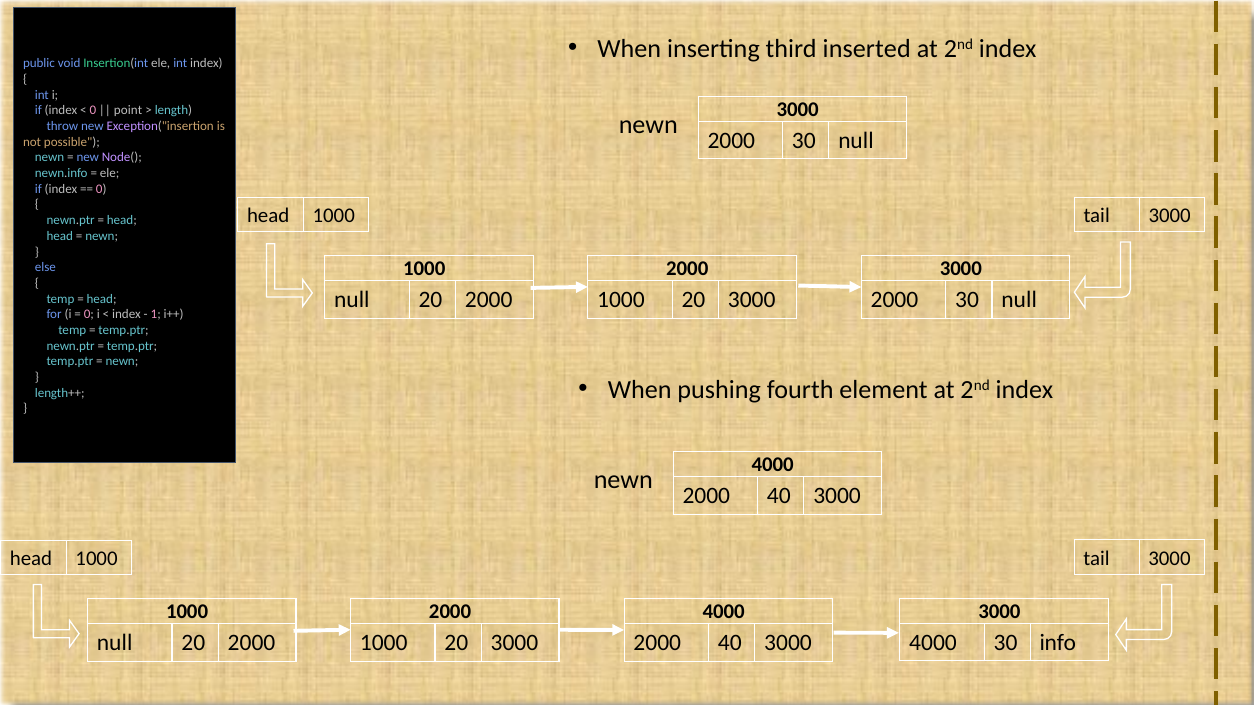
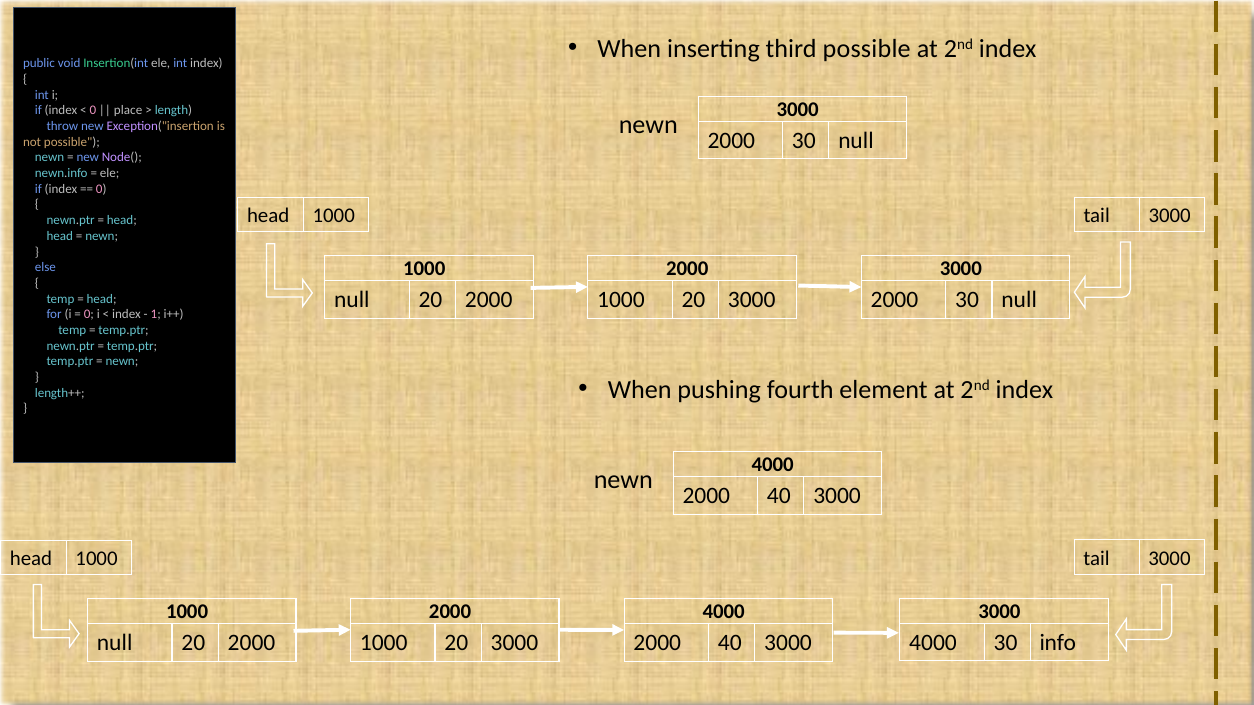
third inserted: inserted -> possible (867, 49)
point: point -> place (128, 111)
